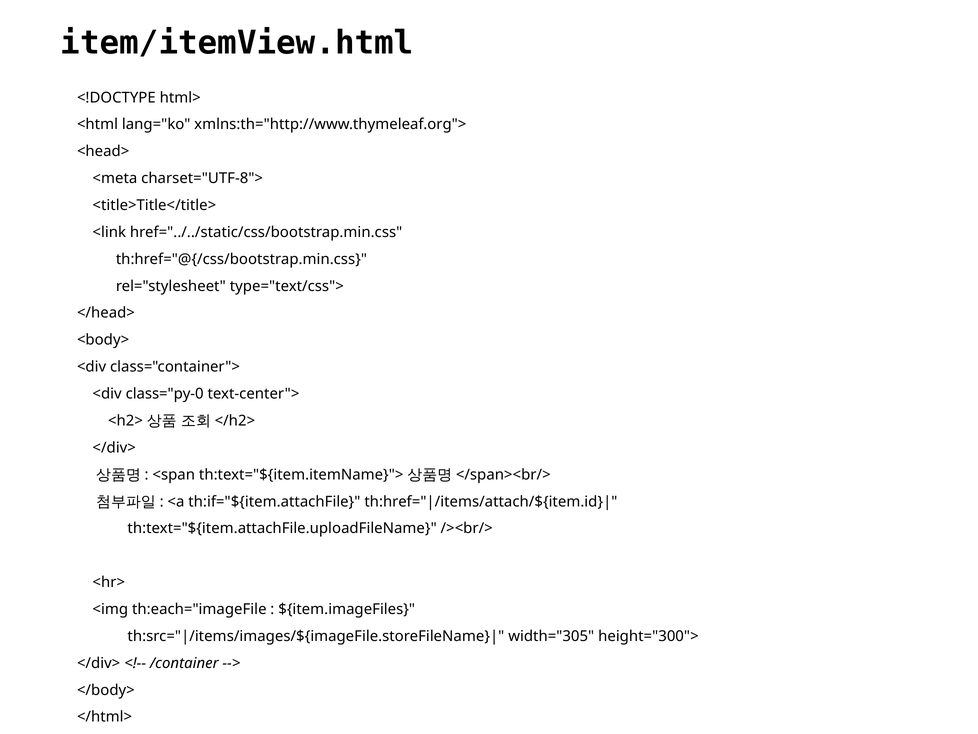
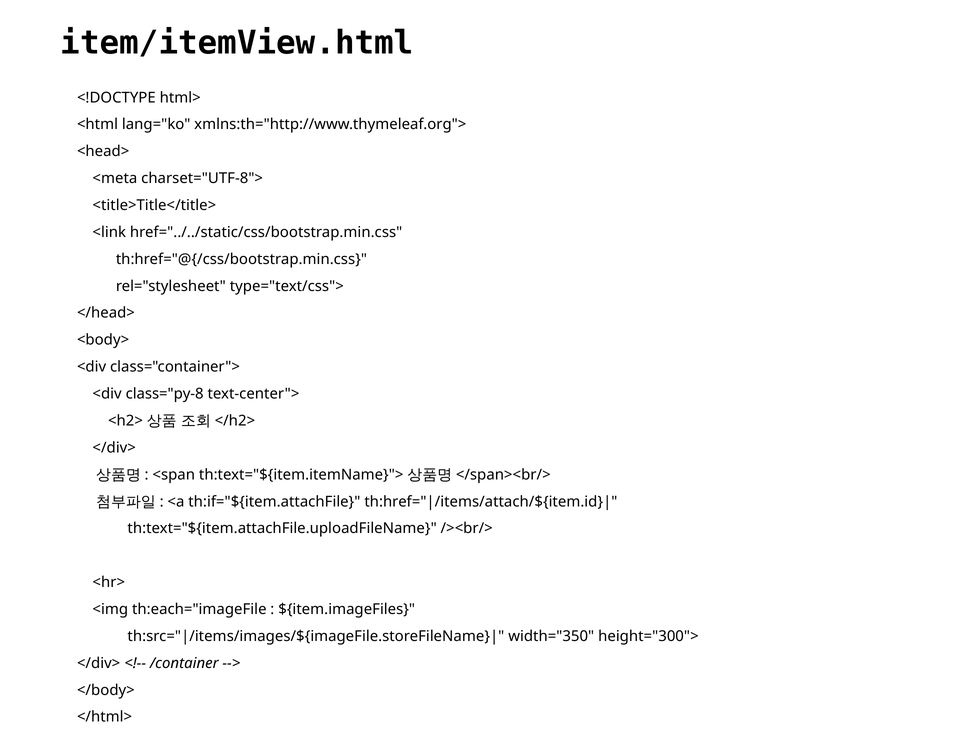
class="py-0: class="py-0 -> class="py-8 (165, 394)
width="305: width="305 -> width="350 (551, 636)
